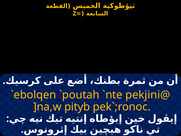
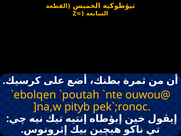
pekjini@: pekjini@ -> ouwou@ (148, 95)
